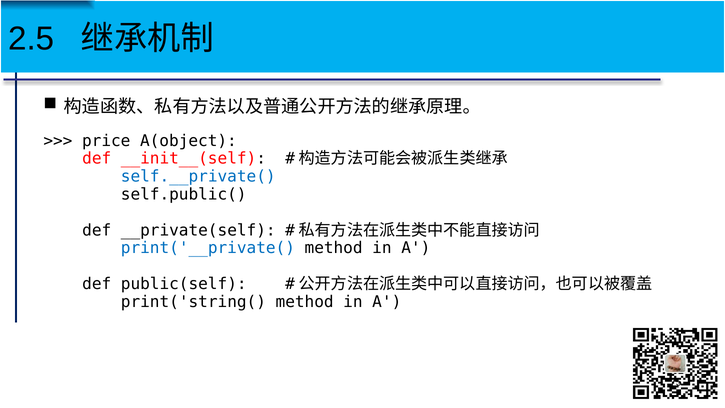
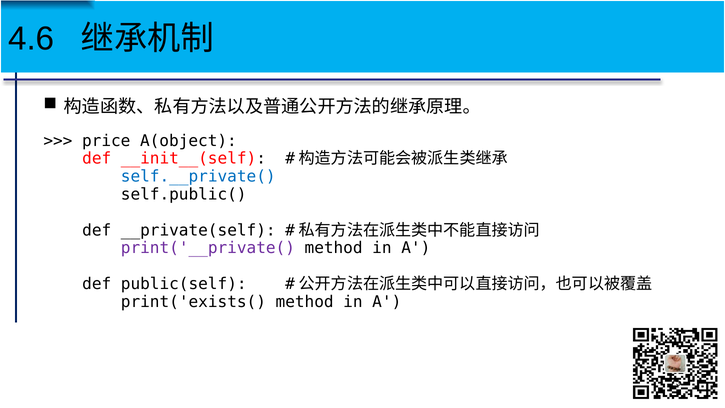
2.5: 2.5 -> 4.6 (31, 39)
print('__private( colour: blue -> purple (208, 248)
print('string(: print('string( -> print('exists( (193, 302)
